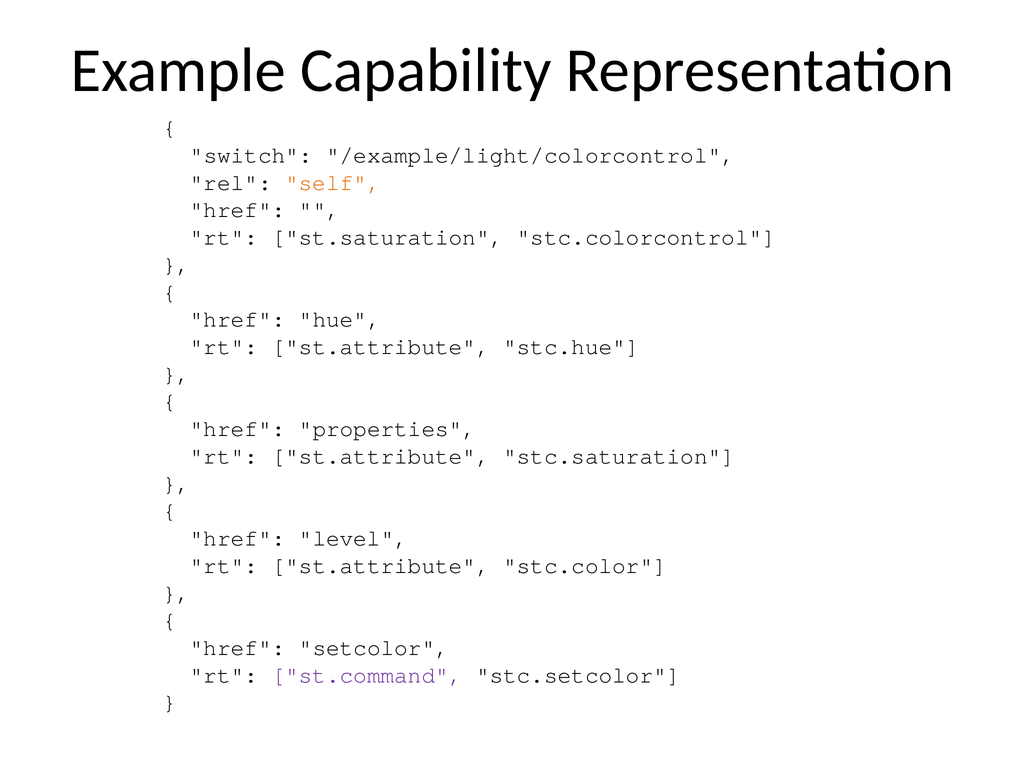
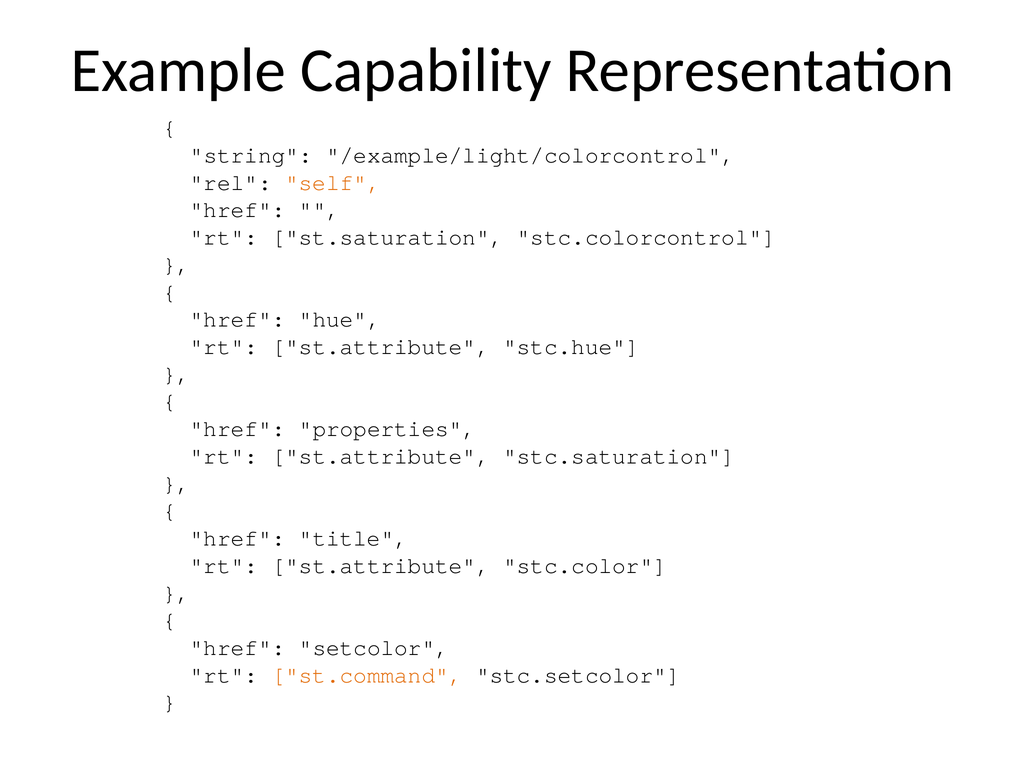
switch: switch -> string (251, 155)
level: level -> title (353, 538)
st.command colour: purple -> orange (367, 675)
